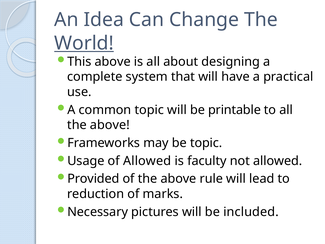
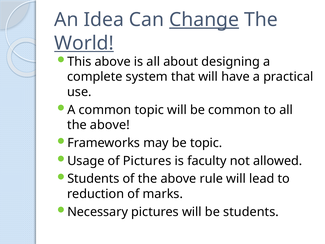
Change underline: none -> present (204, 20)
be printable: printable -> common (234, 110)
of Allowed: Allowed -> Pictures (147, 161)
Provided: Provided -> Students (93, 179)
be included: included -> students (251, 212)
